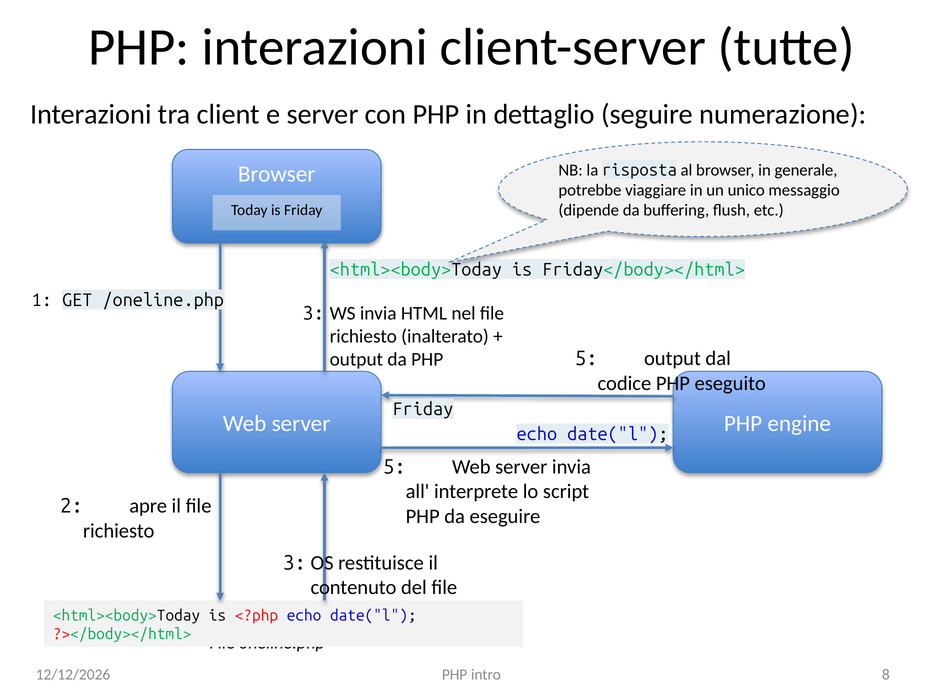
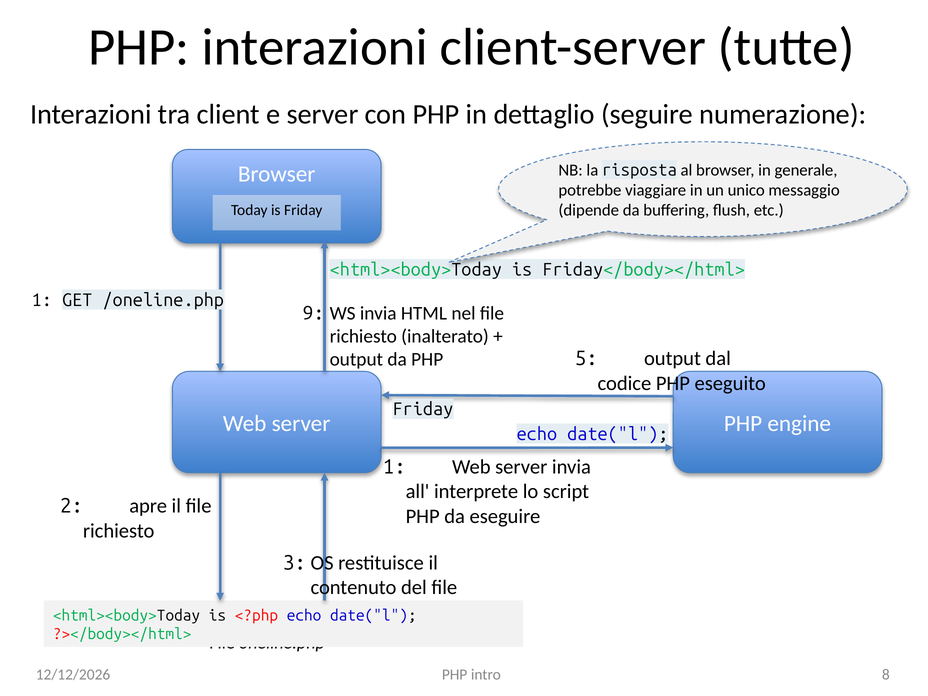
3: 3 -> 9 (313, 313)
5: 5 -> 1 (394, 467)
